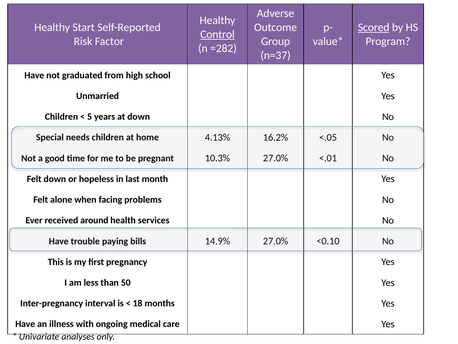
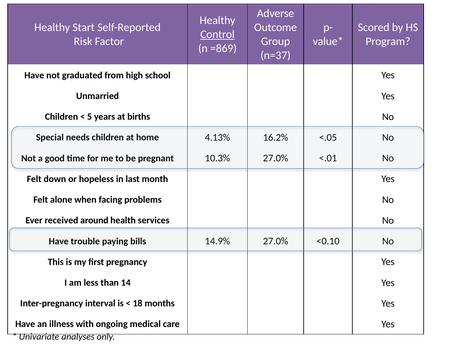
Scored underline: present -> none (374, 27)
=282: =282 -> =869 (223, 48)
at down: down -> births (139, 117)
50: 50 -> 14 (126, 282)
